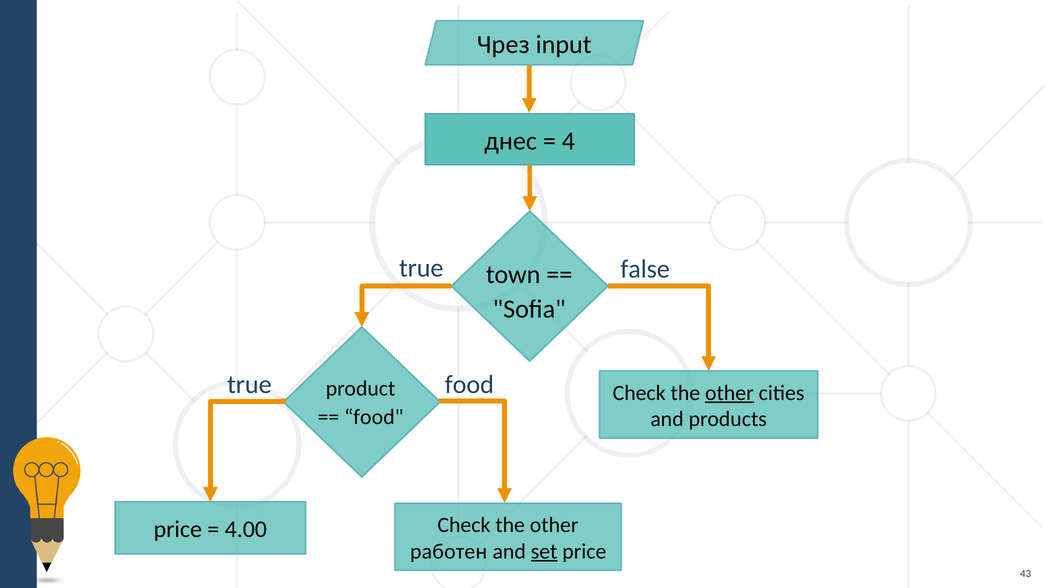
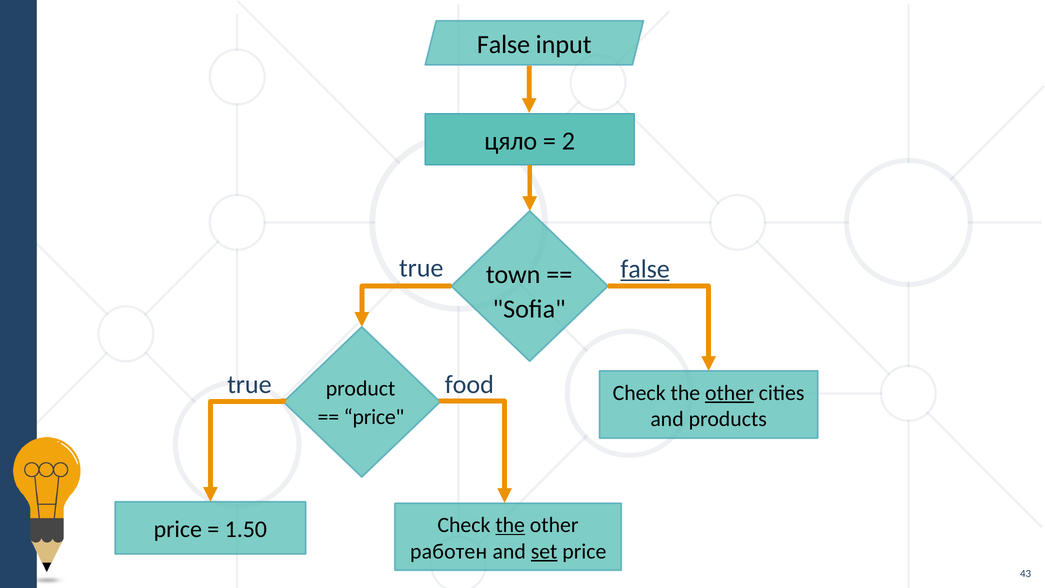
Чрез: Чрез -> False (503, 45)
днес: днес -> цяло (511, 141)
4: 4 -> 2 (568, 141)
false underline: none -> present (645, 269)
food: food -> price (374, 417)
the underline: none -> present (510, 525)
4.00: 4.00 -> 1.50 (246, 529)
